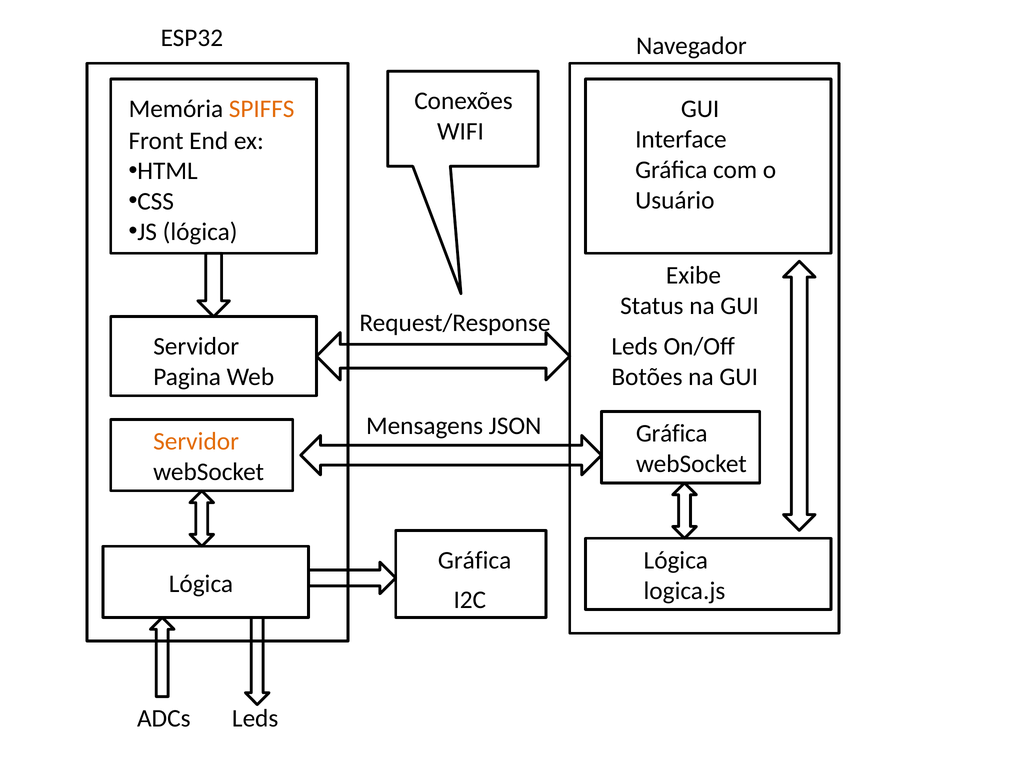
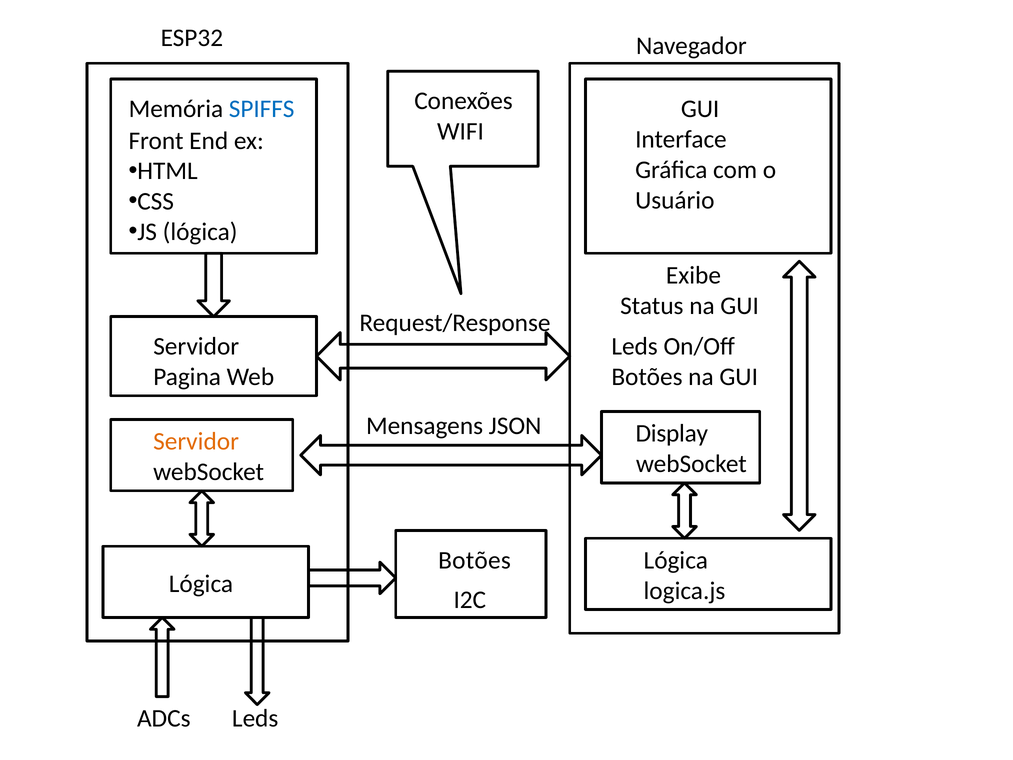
SPIFFS colour: orange -> blue (262, 109)
JSON Gráfica: Gráfica -> Display (672, 433)
Gráfica: Gráfica -> Botões (474, 560)
